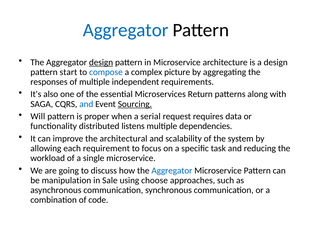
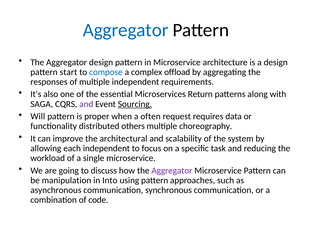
design underline: present -> none (101, 62)
picture: picture -> offload (177, 72)
and colour: blue -> purple (86, 104)
serial: serial -> often (151, 116)
listens: listens -> others (133, 126)
dependencies: dependencies -> choreography (206, 126)
each requirement: requirement -> independent (106, 148)
Aggregator colour: blue -> purple (172, 171)
Sale: Sale -> Into (110, 180)
using choose: choose -> pattern (155, 180)
